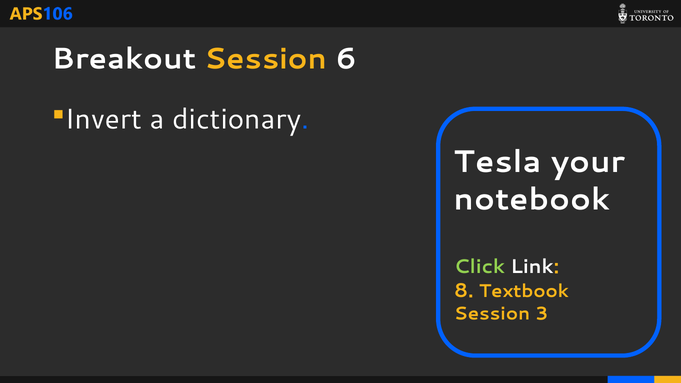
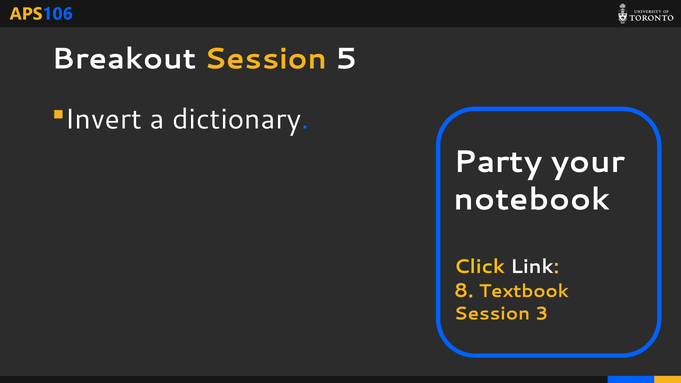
6: 6 -> 5 (346, 59)
Tesla: Tesla -> Party (498, 162)
Click colour: light green -> yellow (479, 267)
